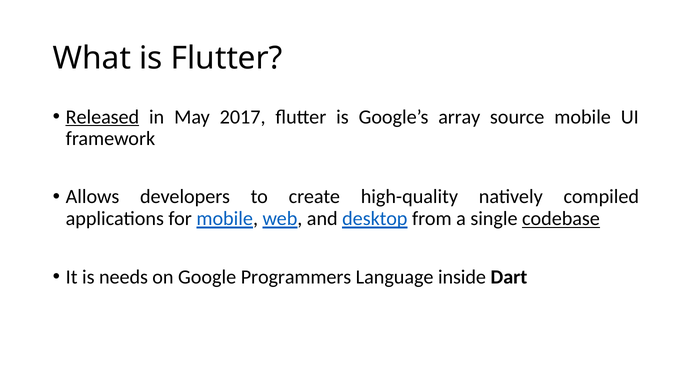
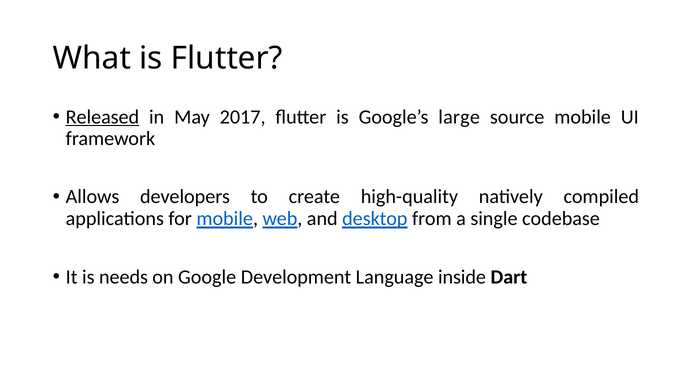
array: array -> large (459, 117)
codebase underline: present -> none (561, 219)
Programmers: Programmers -> Development (296, 277)
